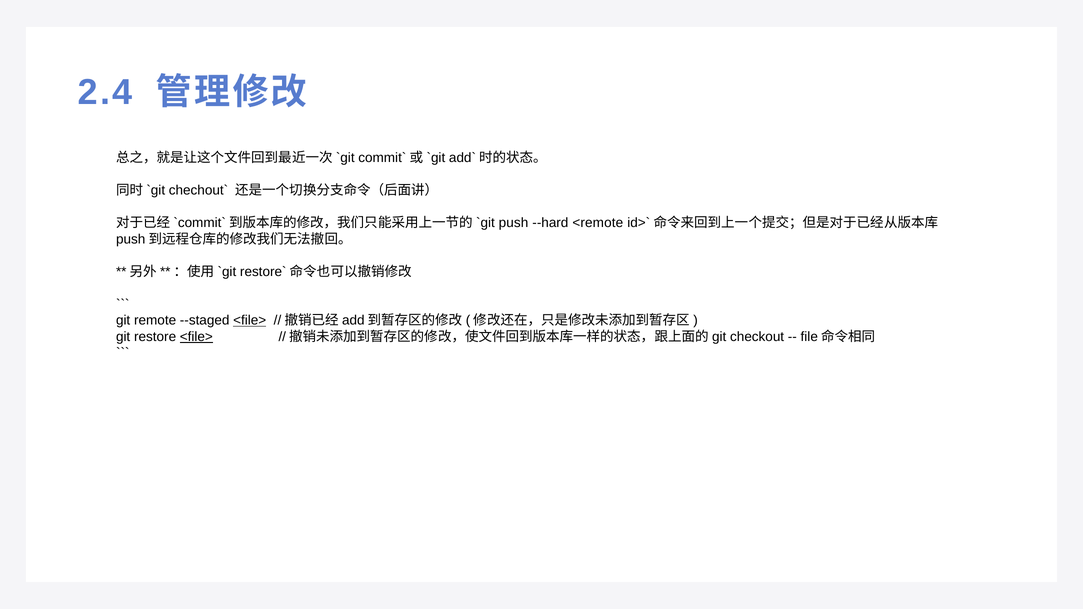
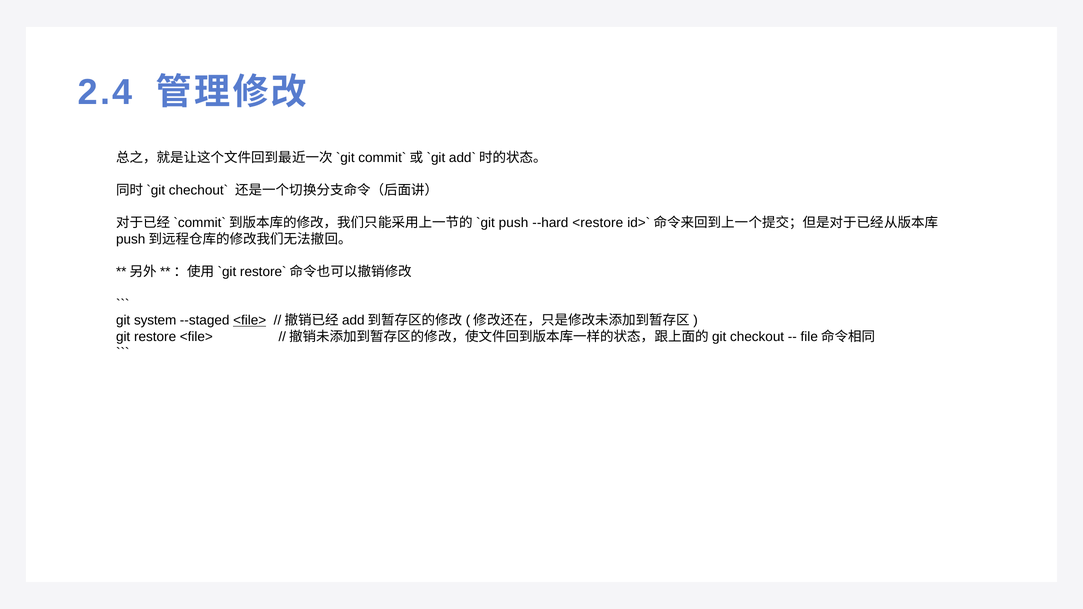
<remote: <remote -> <restore (598, 223)
remote: remote -> system (155, 320)
<file> underline: present -> none (196, 337)
